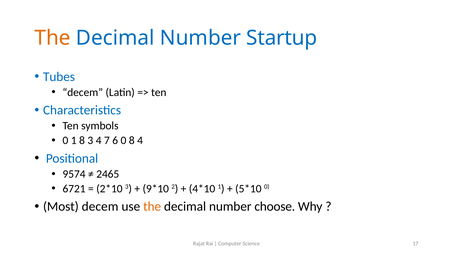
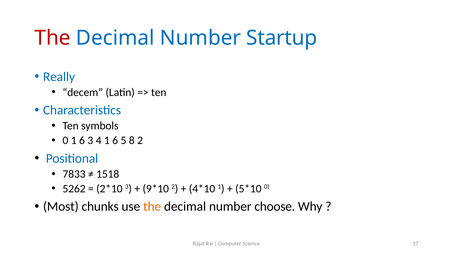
The colour: orange -> red (53, 38)
Tubes: Tubes -> Really (59, 77)
0 1 8: 8 -> 6 (82, 140)
4 7: 7 -> 1 (107, 140)
6 0: 0 -> 5 (124, 140)
8 4: 4 -> 2 (140, 140)
9574: 9574 -> 7833 (74, 174)
2465: 2465 -> 1518 (108, 174)
6721: 6721 -> 5262 (74, 189)
Most decem: decem -> chunks (100, 206)
